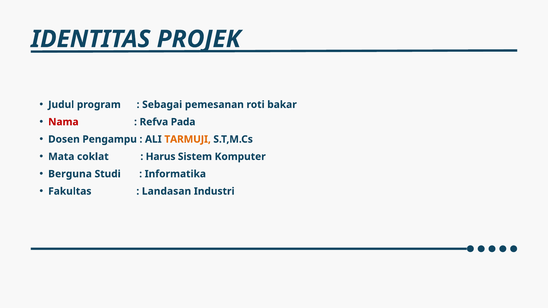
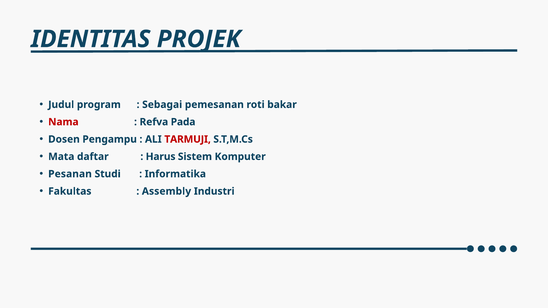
TARMUJI colour: orange -> red (188, 139)
coklat: coklat -> daftar (93, 157)
Berguna: Berguna -> Pesanan (70, 174)
Landasan: Landasan -> Assembly (166, 191)
